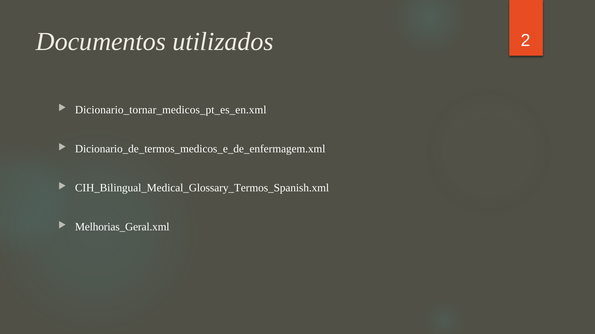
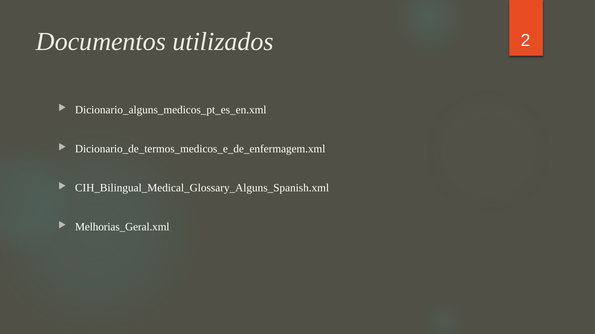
Dicionario_tornar_medicos_pt_es_en.xml: Dicionario_tornar_medicos_pt_es_en.xml -> Dicionario_alguns_medicos_pt_es_en.xml (171, 110)
CIH_Bilingual_Medical_Glossary_Termos_Spanish.xml: CIH_Bilingual_Medical_Glossary_Termos_Spanish.xml -> CIH_Bilingual_Medical_Glossary_Alguns_Spanish.xml (202, 188)
